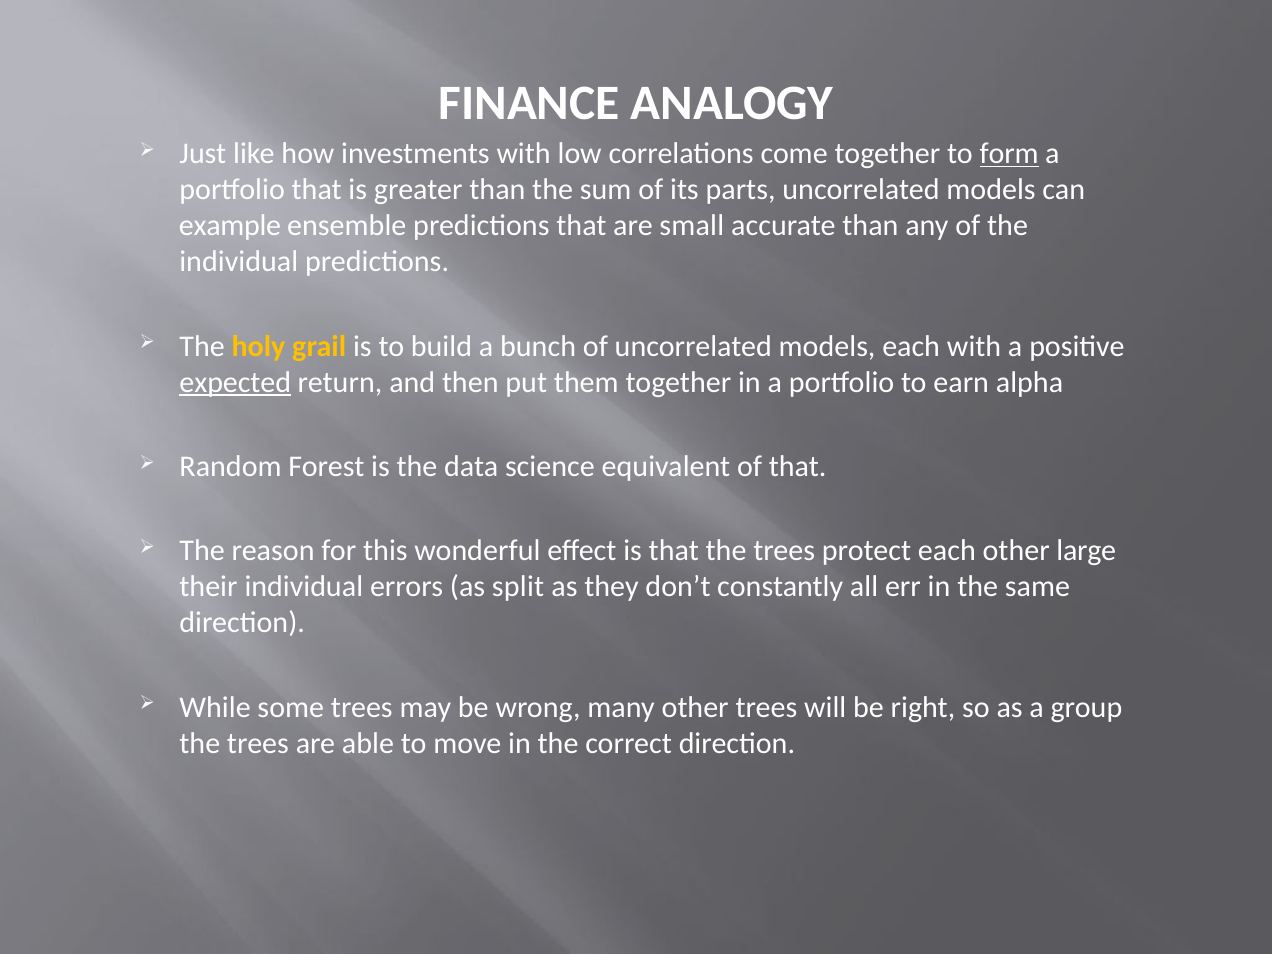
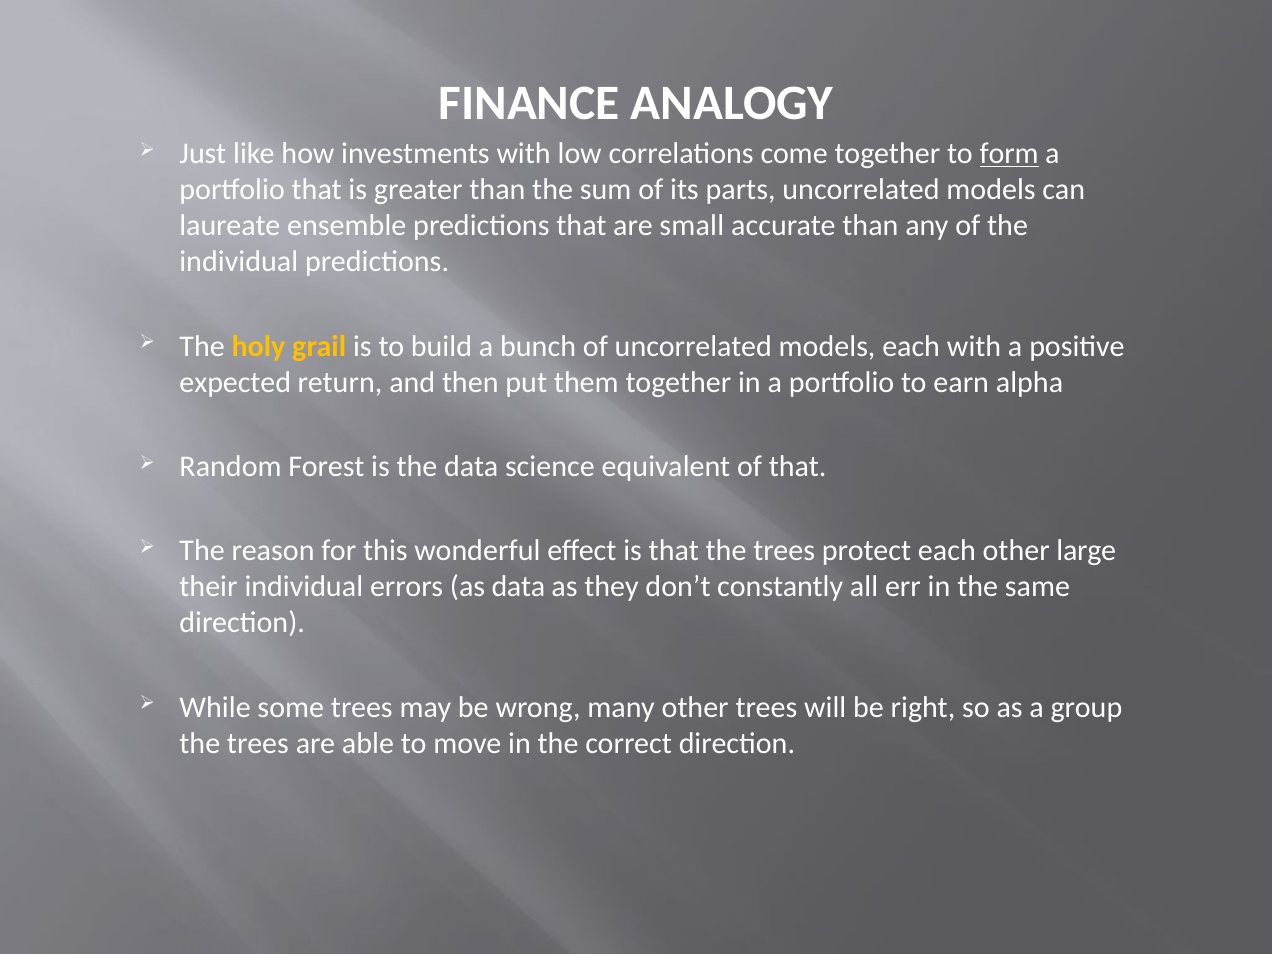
example: example -> laureate (230, 226)
expected underline: present -> none (235, 382)
as split: split -> data (518, 587)
